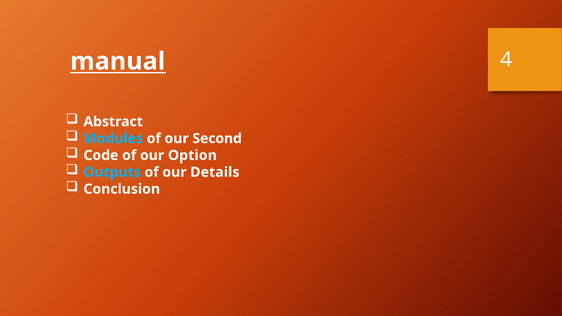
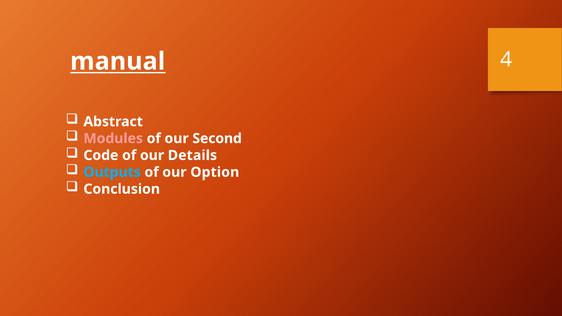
Modules colour: light blue -> pink (113, 139)
Option: Option -> Details (192, 155)
Details: Details -> Option (215, 172)
